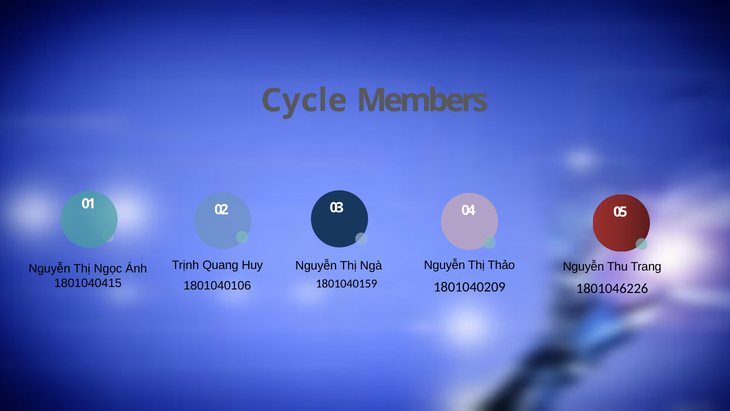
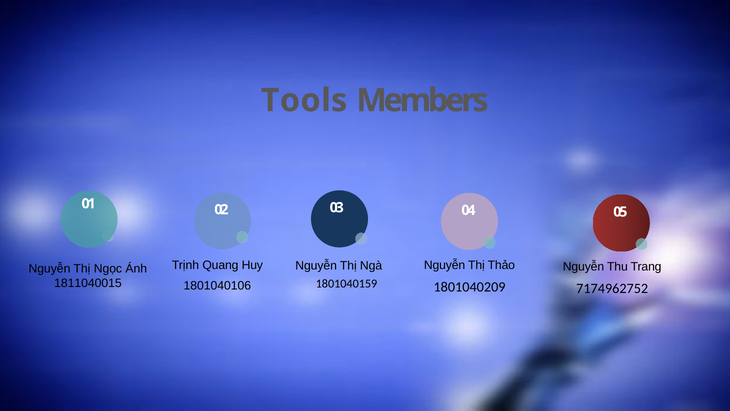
Cycle: Cycle -> Tools (304, 100)
1801040415: 1801040415 -> 1811040015 (88, 283)
1801046226: 1801046226 -> 7174962752 (612, 288)
